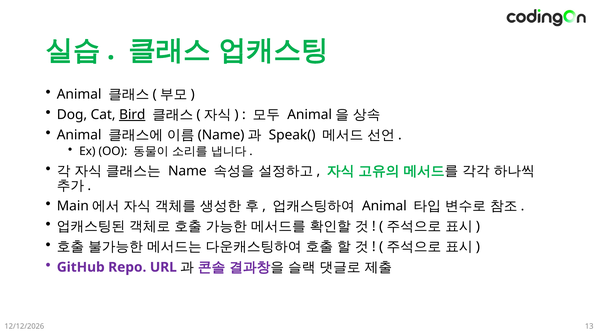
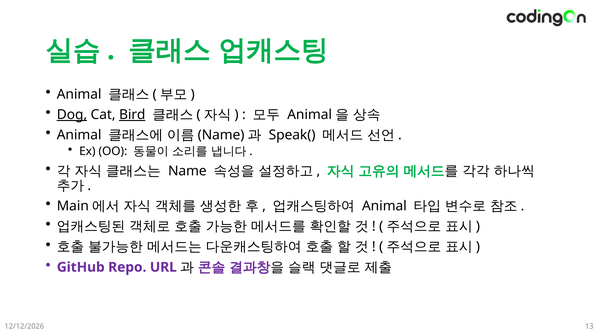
Dog underline: none -> present (72, 115)
